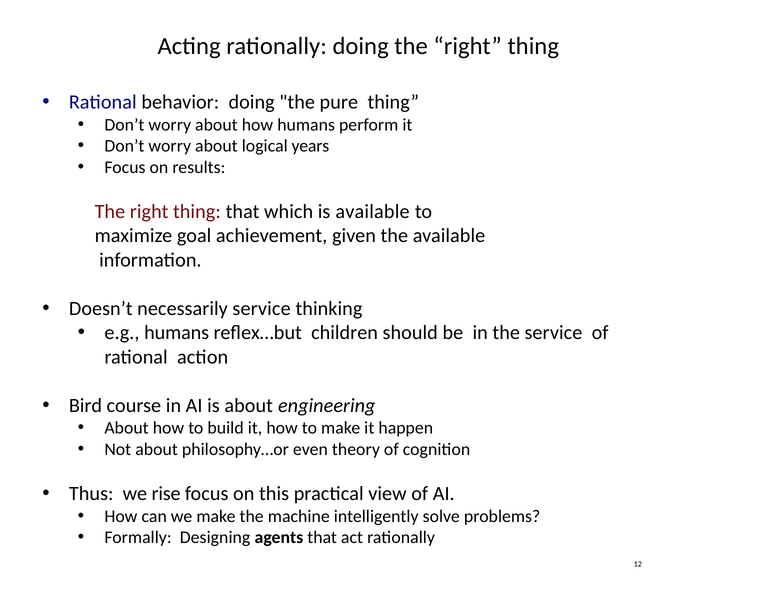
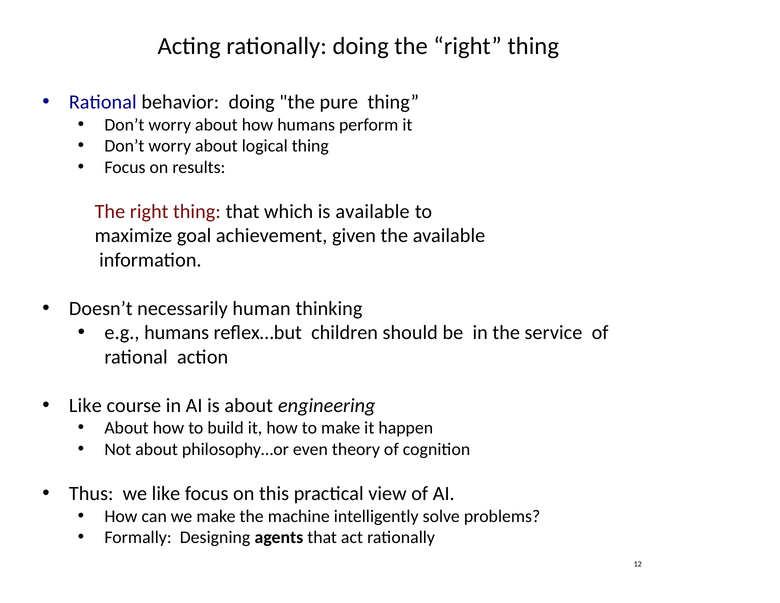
logical years: years -> thing (310, 146)
necessarily service: service -> human (262, 308)
Bird: Bird -> Like (85, 405)
we rise: rise -> like (166, 493)
